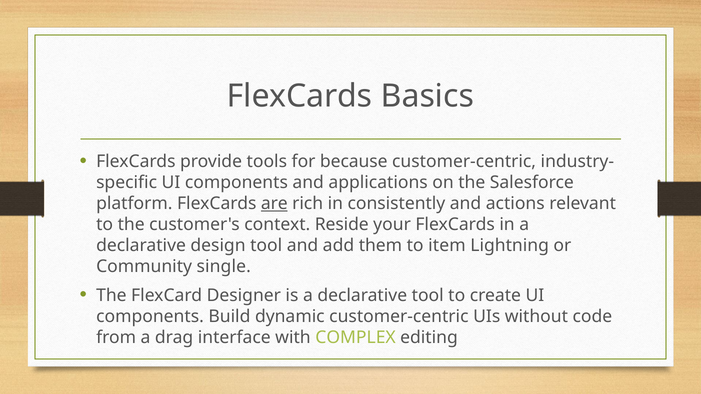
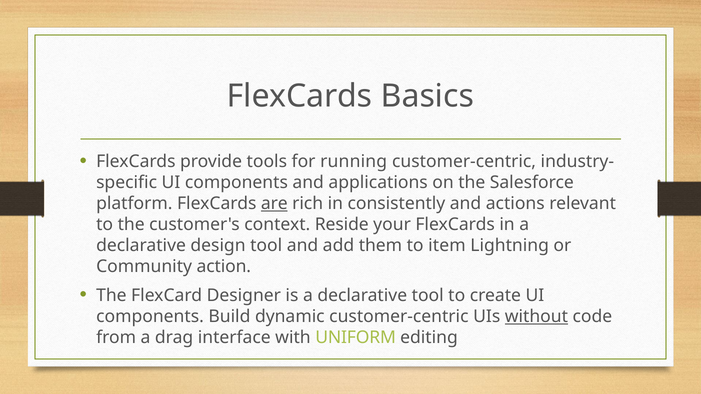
because: because -> running (354, 161)
single: single -> action (224, 267)
without underline: none -> present (536, 316)
COMPLEX: COMPLEX -> UNIFORM (356, 338)
